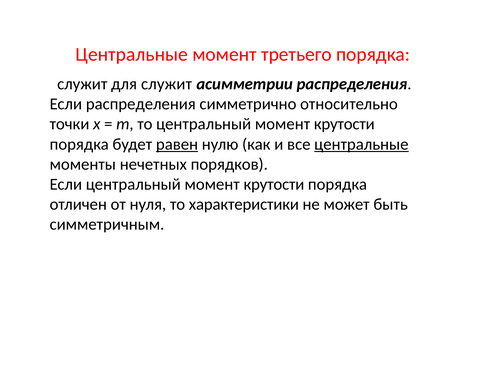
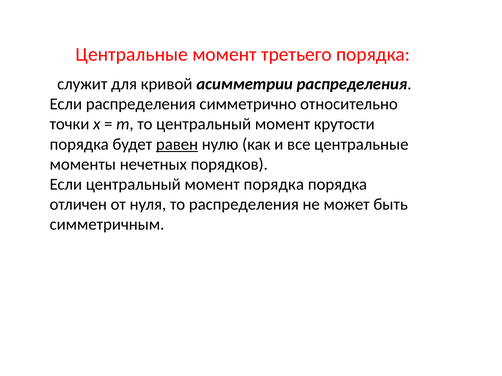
для служит: служит -> кривой (167, 84)
центральные underline: present -> none (361, 144)
Если центральный момент крутости: крутости -> порядка (274, 185)
то характеристики: характеристики -> распределения (244, 205)
